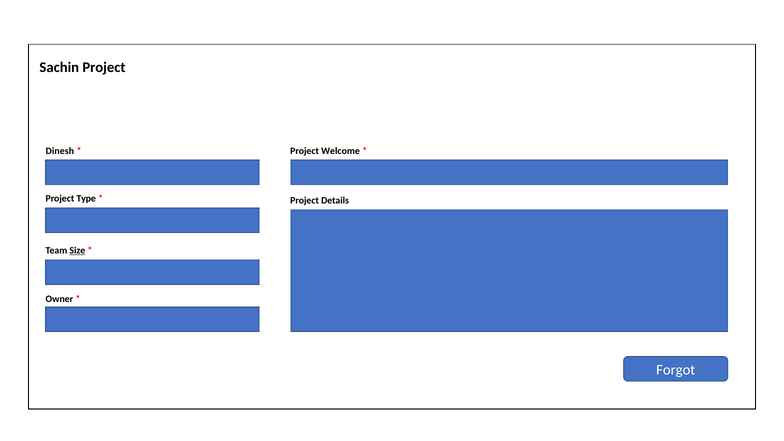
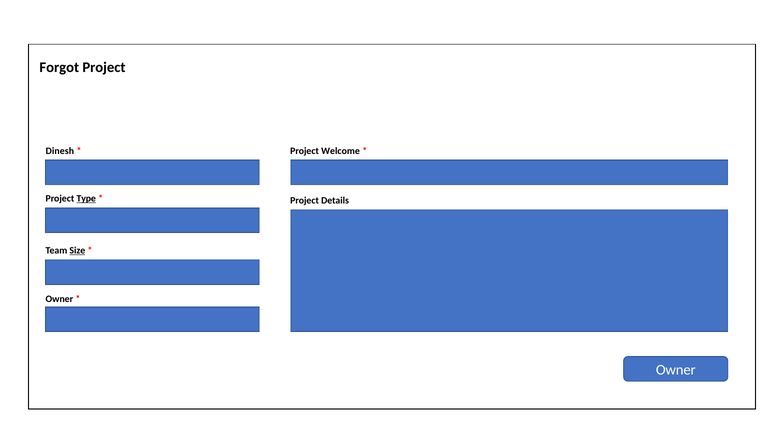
Sachin: Sachin -> Forgot (59, 67)
Type underline: none -> present (86, 199)
Forgot: Forgot -> Owner (676, 370)
